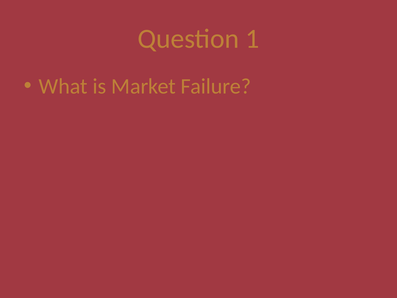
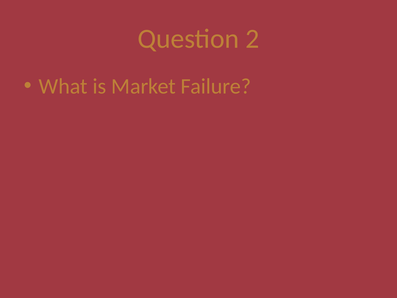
1: 1 -> 2 (252, 39)
